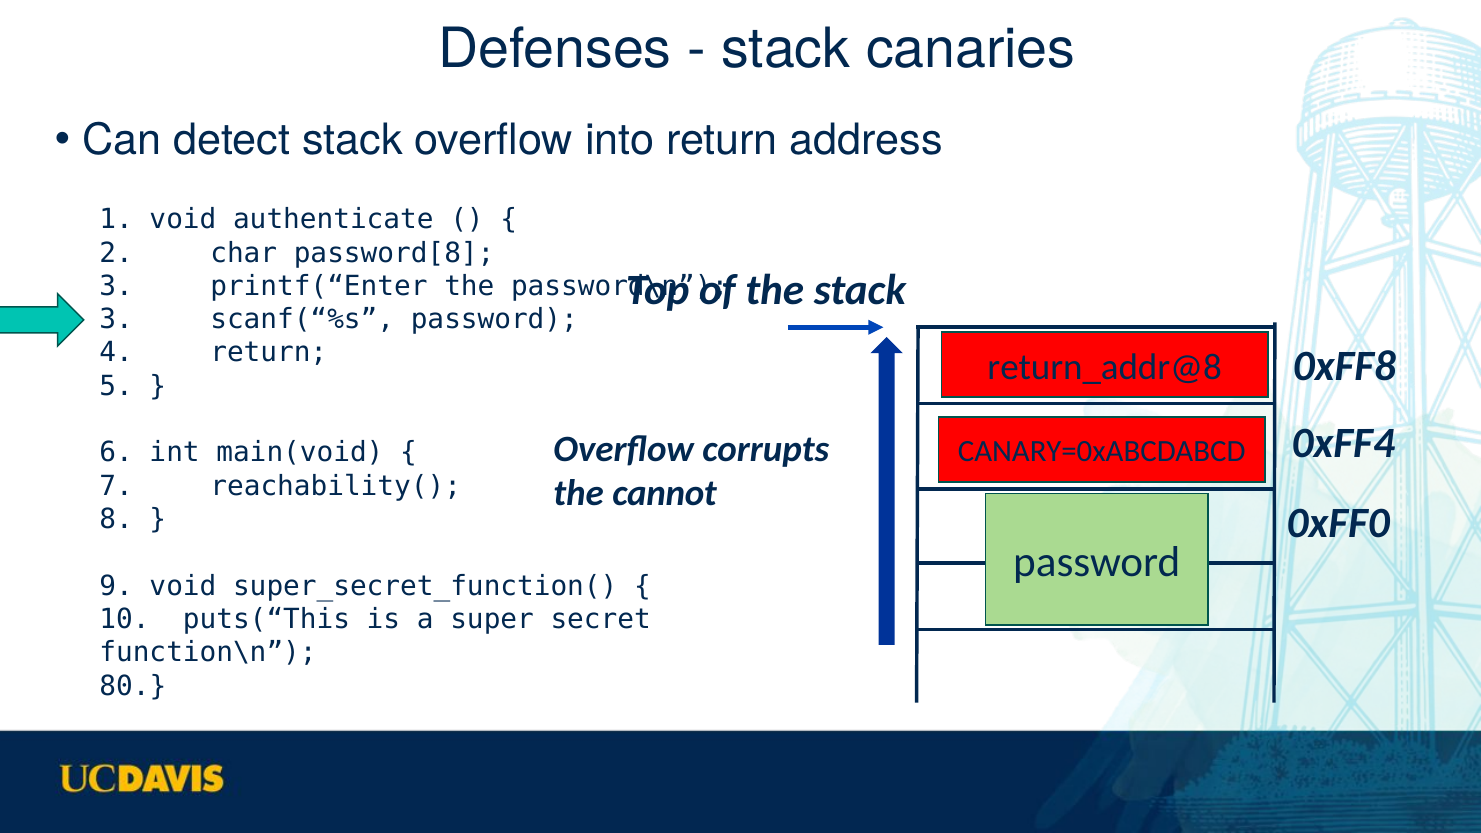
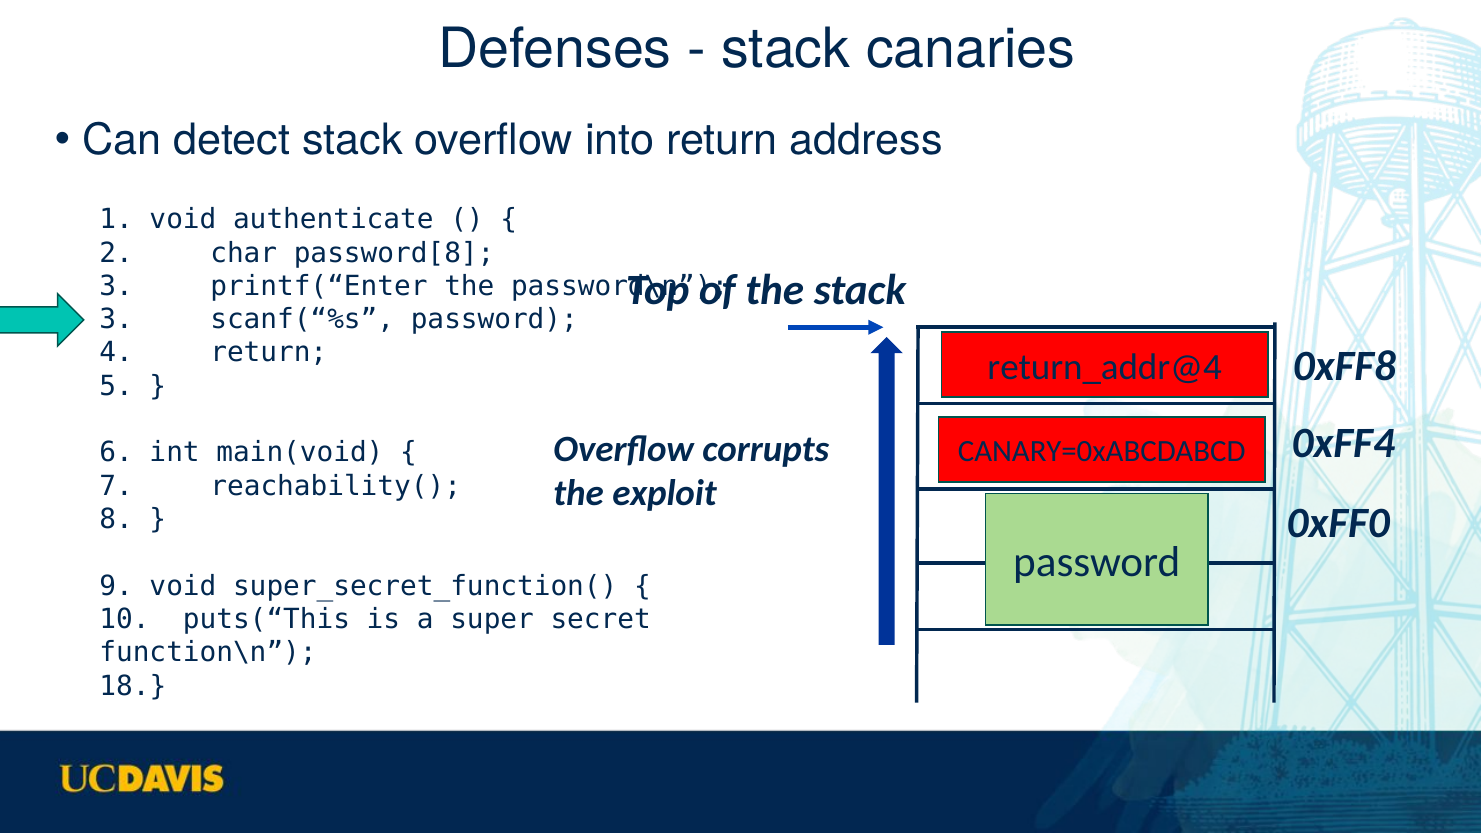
return_addr@8: return_addr@8 -> return_addr@4 (1105, 367)
cannot: cannot -> exploit (664, 494)
80: 80 -> 18 (133, 686)
